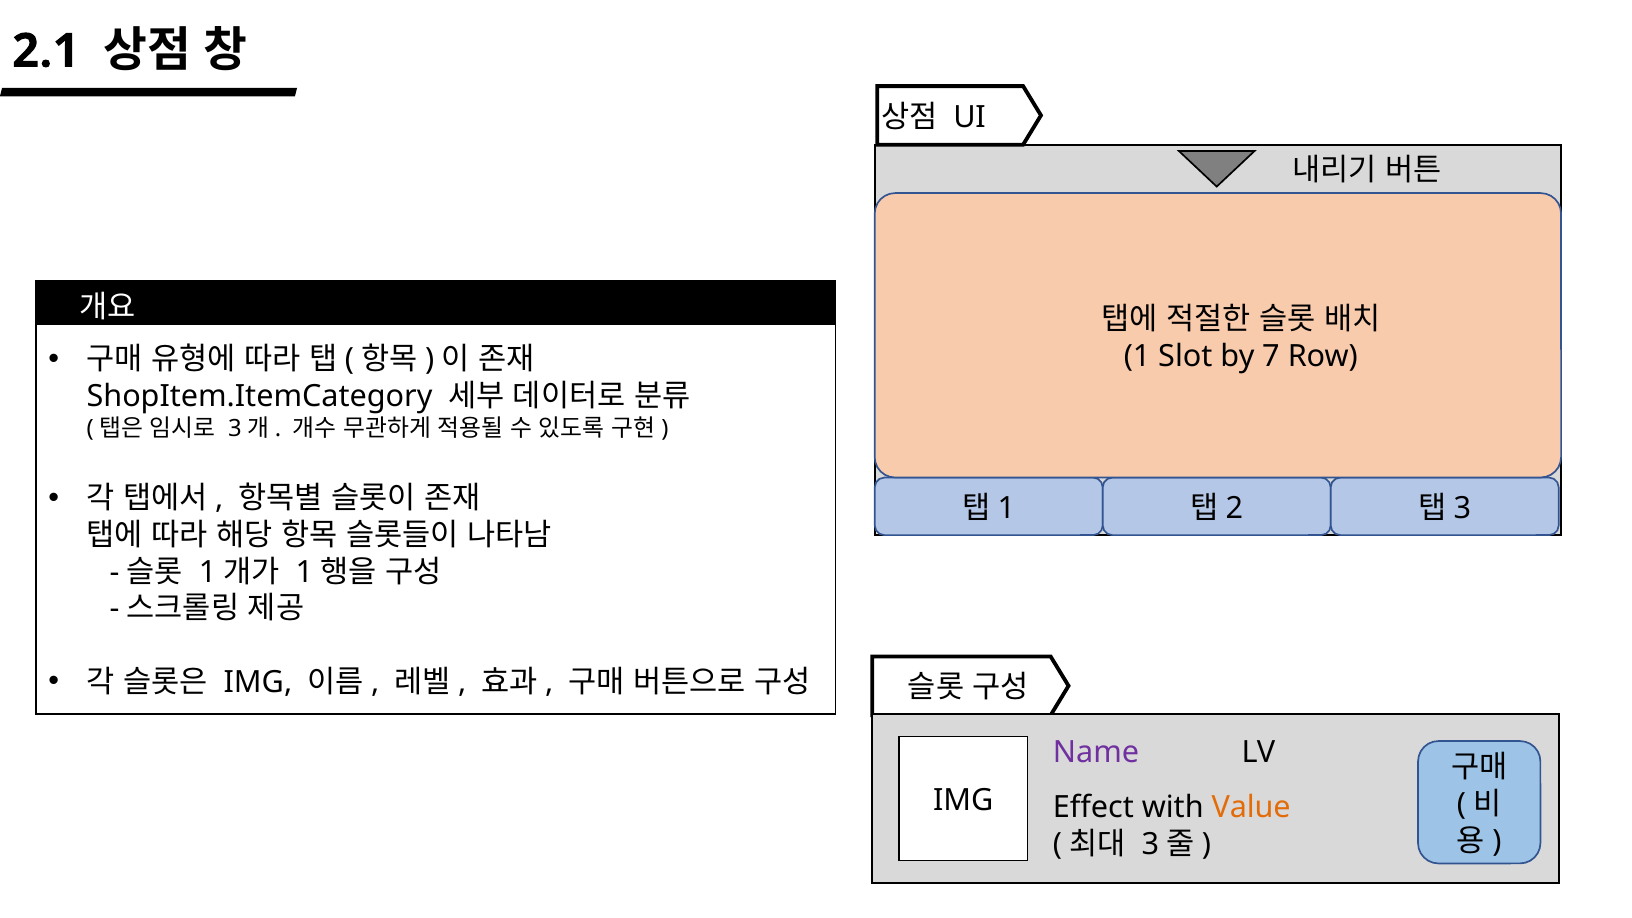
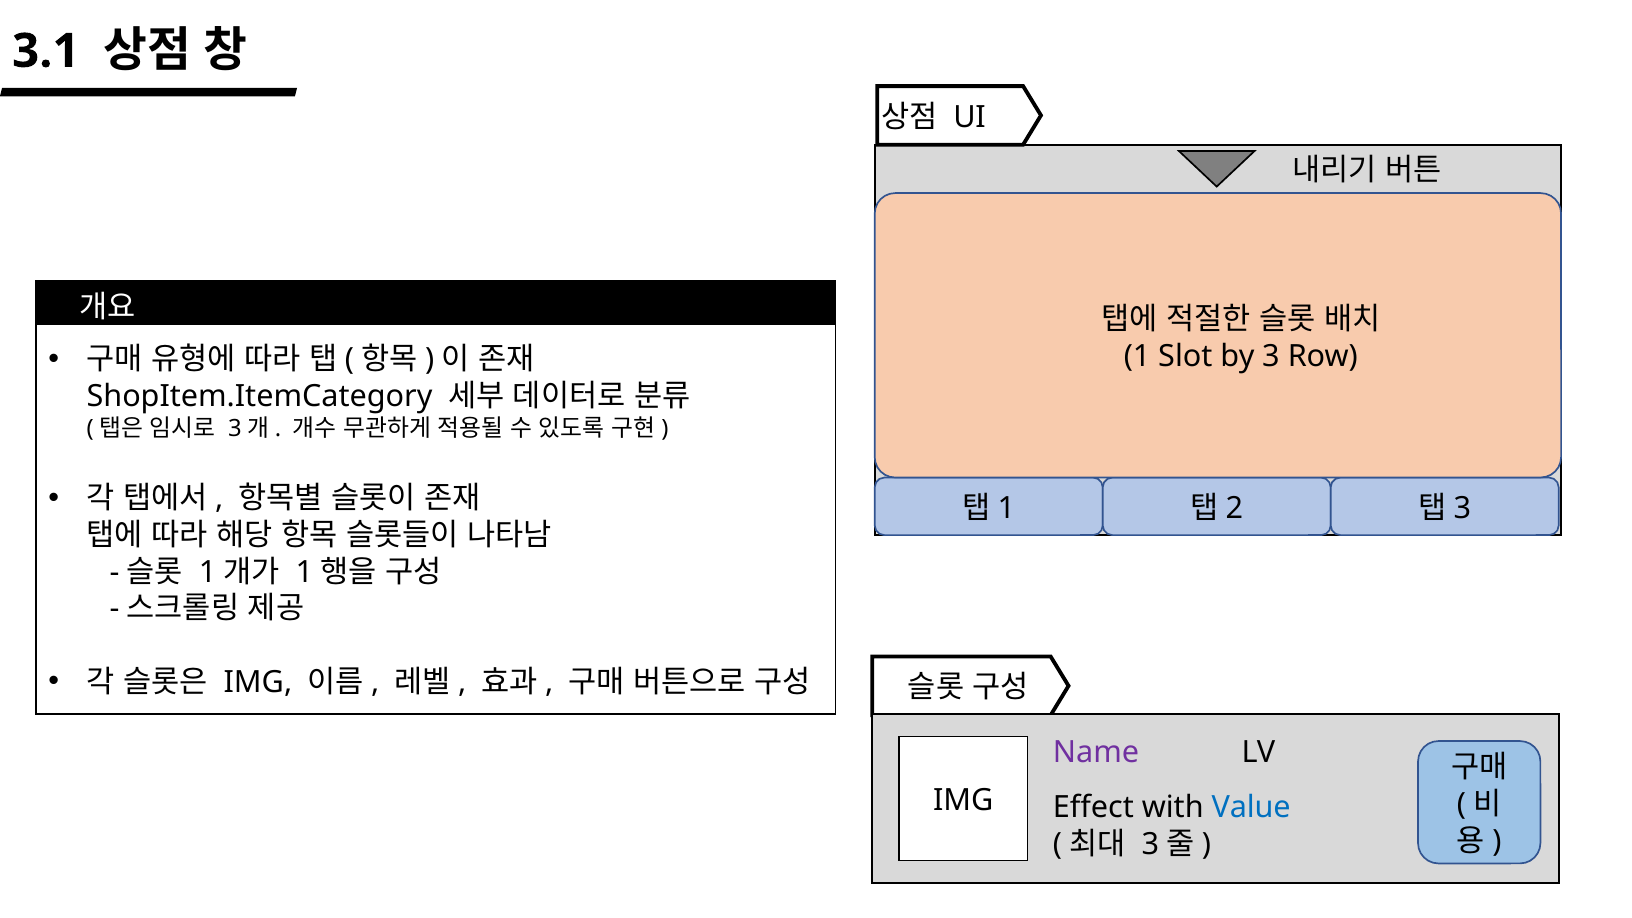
2.1: 2.1 -> 3.1 (46, 51)
7: 7 -> 3 (1271, 356)
Value colour: orange -> blue (1251, 808)
